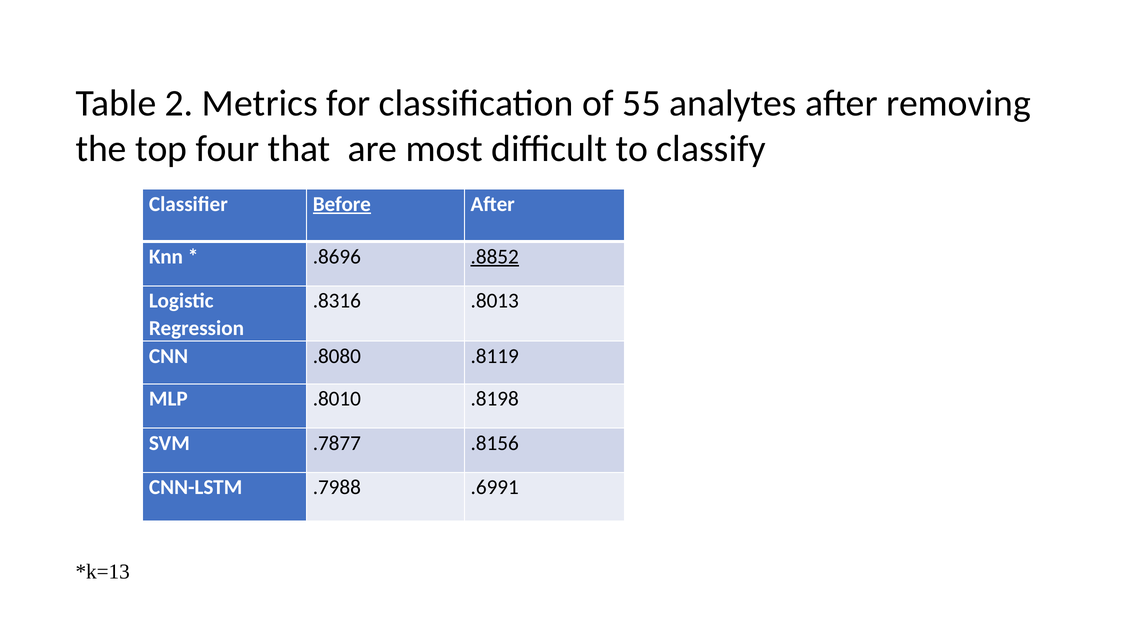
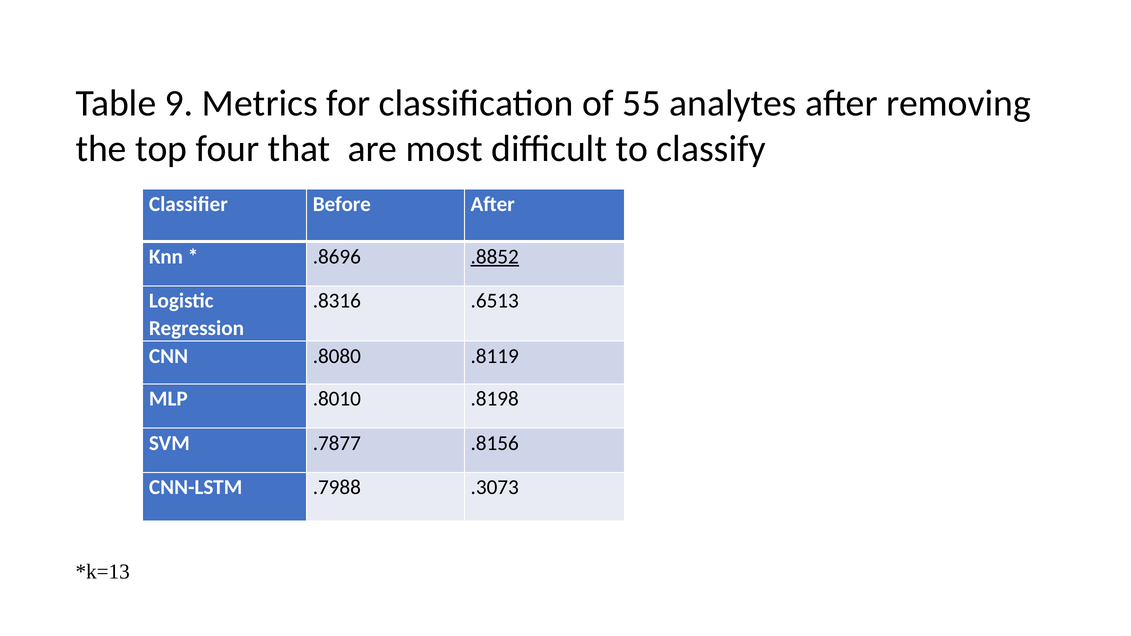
2: 2 -> 9 (179, 103)
Before underline: present -> none (342, 204)
.8013: .8013 -> .6513 (495, 301)
.6991: .6991 -> .3073 (495, 487)
